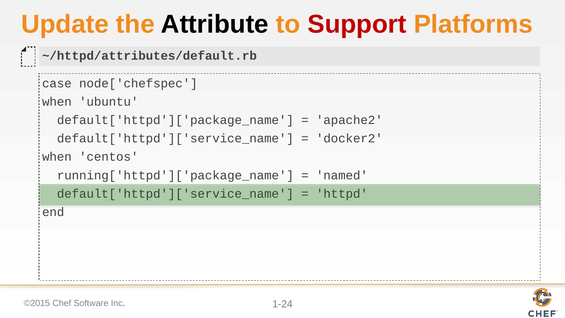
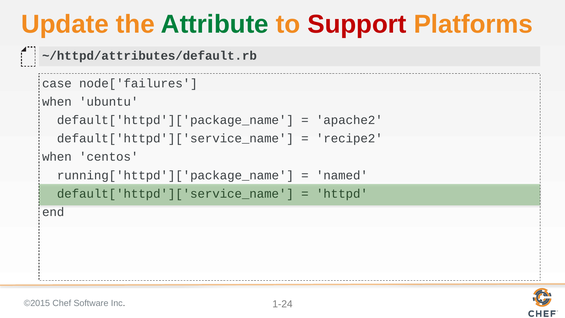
Attribute colour: black -> green (215, 24)
node['chefspec: node['chefspec -> node['failures (138, 83)
docker2: docker2 -> recipe2 (349, 138)
